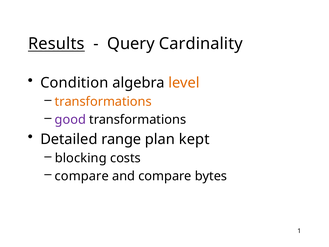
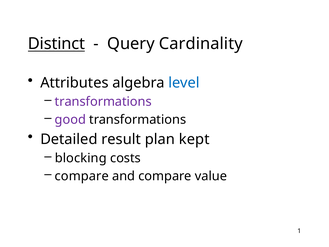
Results: Results -> Distinct (56, 44)
Condition: Condition -> Attributes (74, 83)
level colour: orange -> blue (184, 83)
transformations colour: orange -> purple (103, 102)
range: range -> result (121, 139)
bytes: bytes -> value (211, 176)
